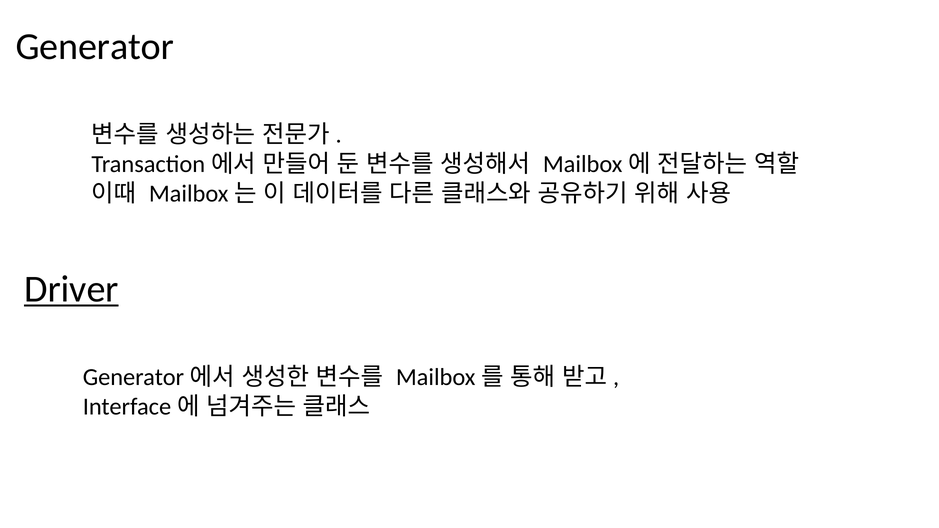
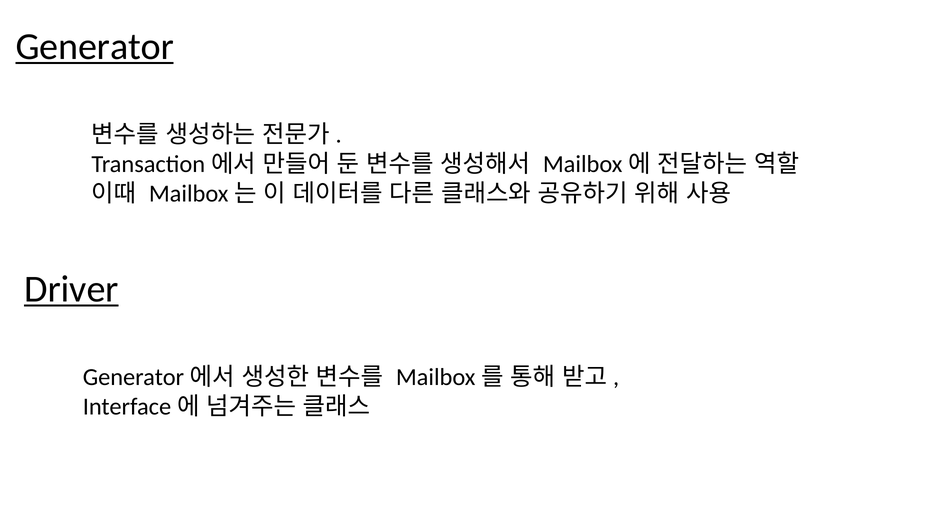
Generator underline: none -> present (95, 47)
